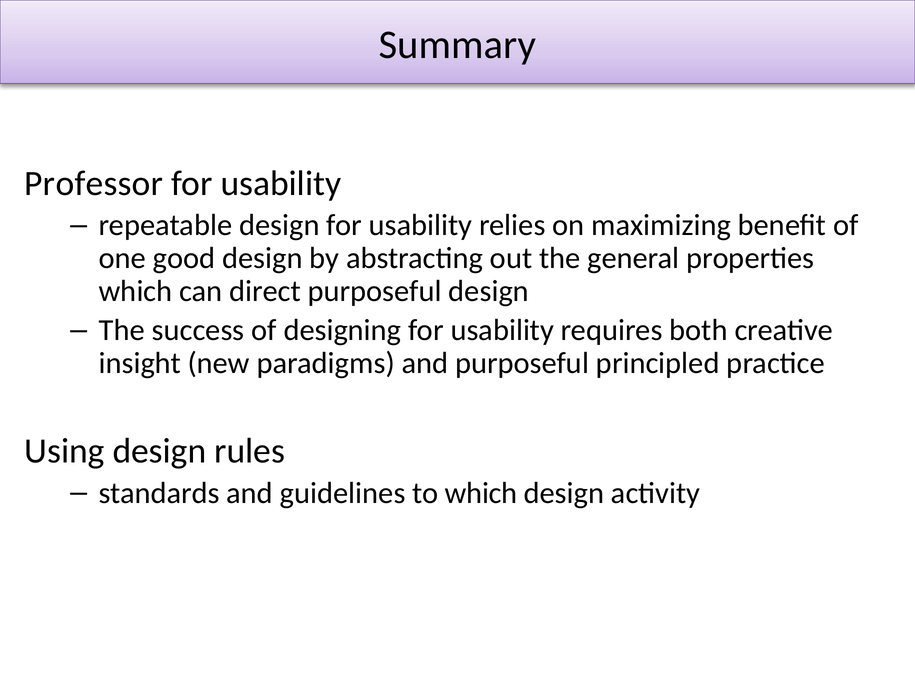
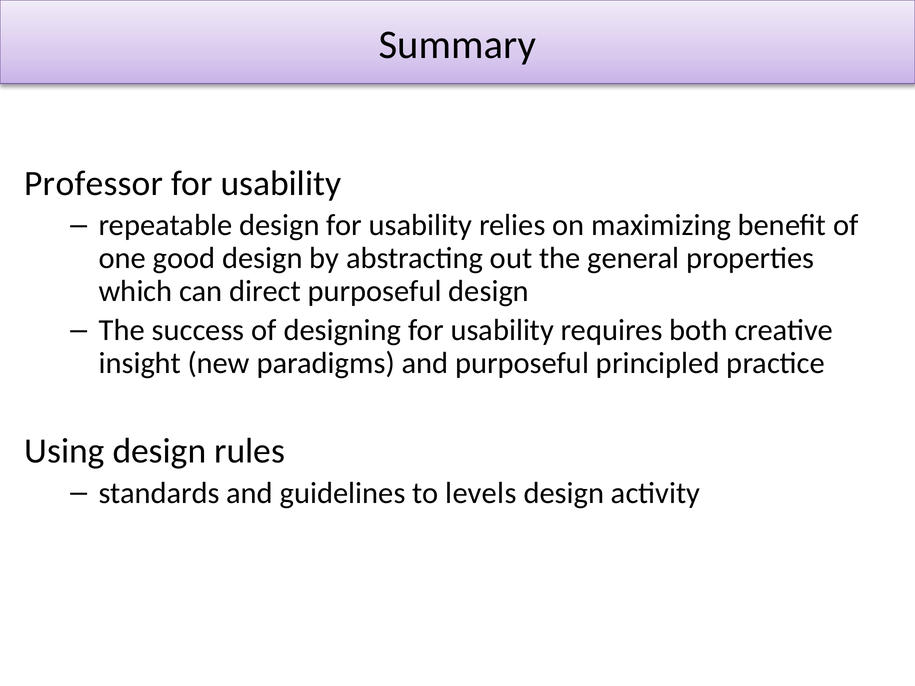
to which: which -> levels (481, 493)
